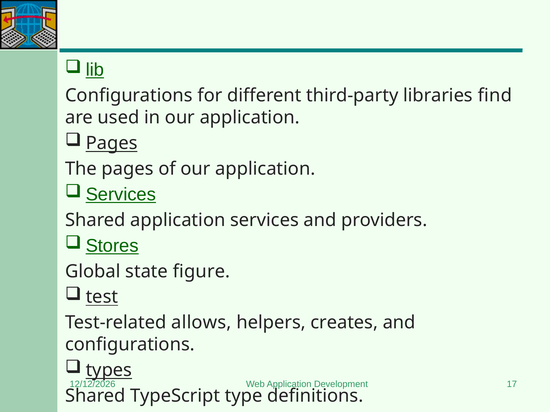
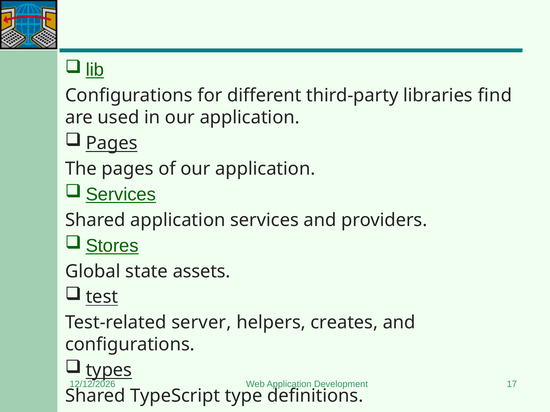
figure: figure -> assets (202, 272)
allows: allows -> server (201, 323)
